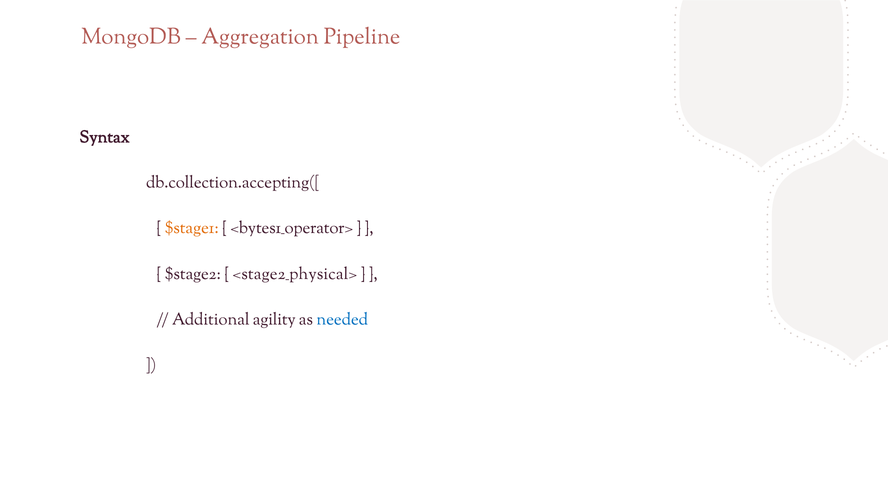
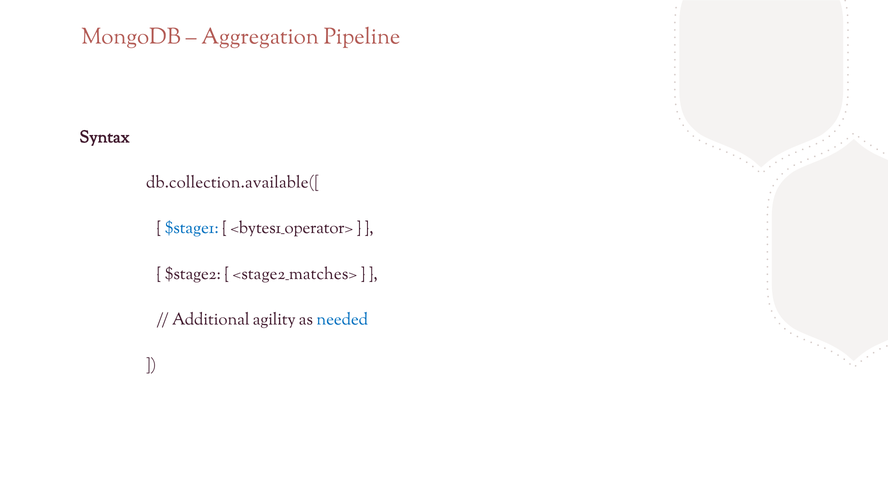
db.collection.accepting([: db.collection.accepting([ -> db.collection.available([ (232, 182)
$stage1 colour: orange -> blue (192, 228)
<stage2_physical>: <stage2_physical> -> <stage2_matches> (295, 273)
